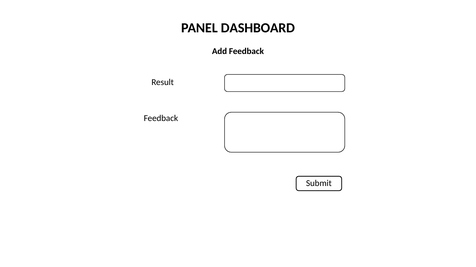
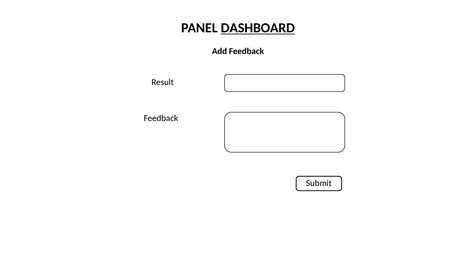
DASHBOARD underline: none -> present (258, 28)
